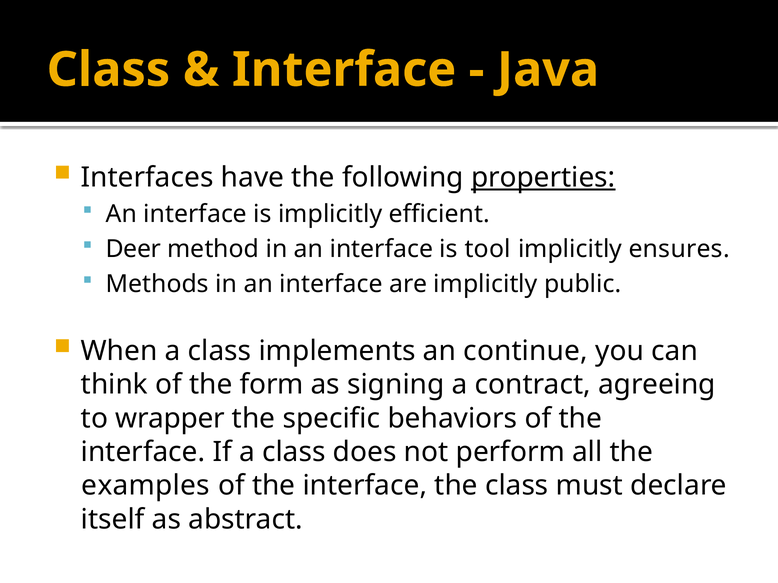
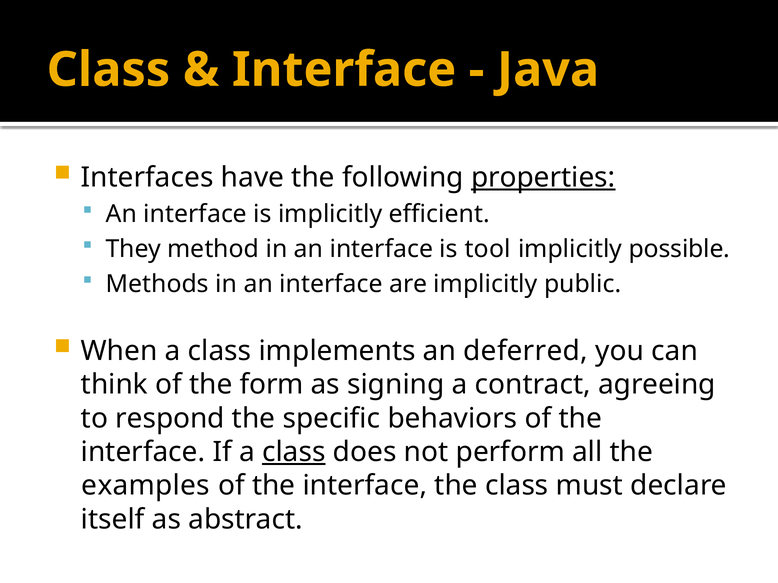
Deer: Deer -> They (133, 249)
ensures: ensures -> possible (679, 249)
continue: continue -> deferred (526, 351)
wrapper: wrapper -> respond (170, 419)
class underline: none -> present (294, 452)
